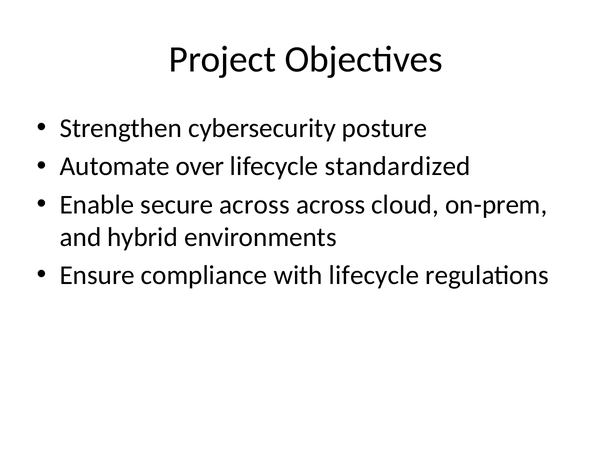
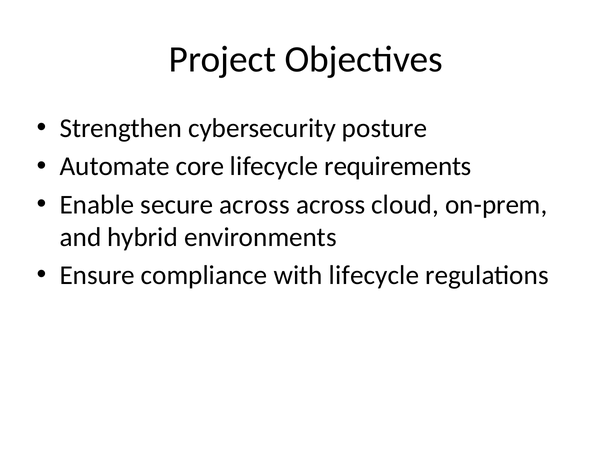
over: over -> core (200, 166)
standardized: standardized -> requirements (398, 166)
